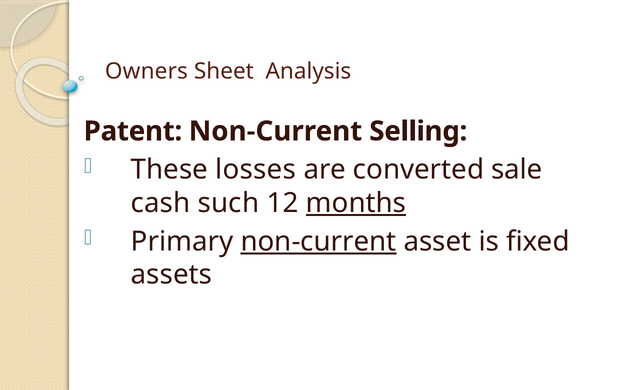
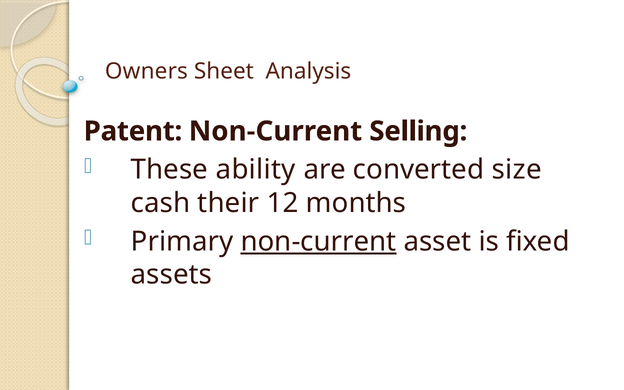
losses: losses -> ability (256, 170)
sale: sale -> size (517, 170)
such: such -> their (228, 203)
months underline: present -> none (356, 203)
